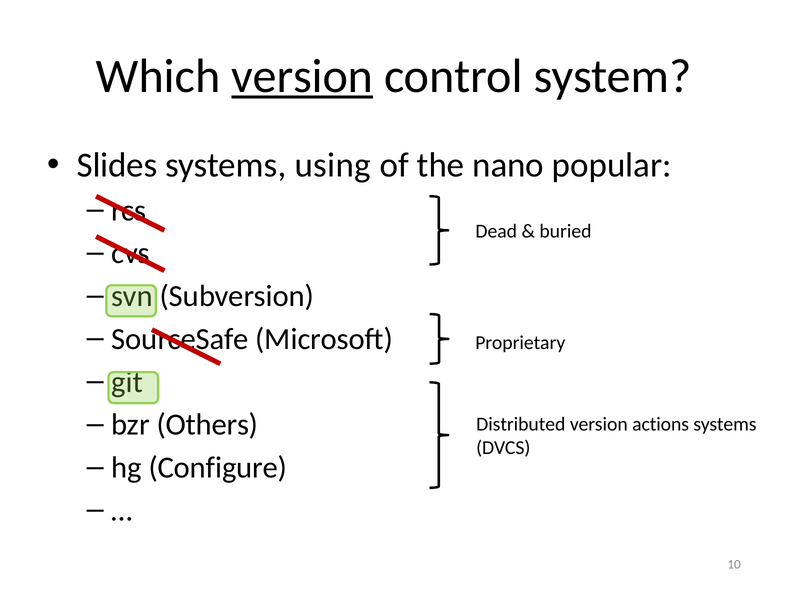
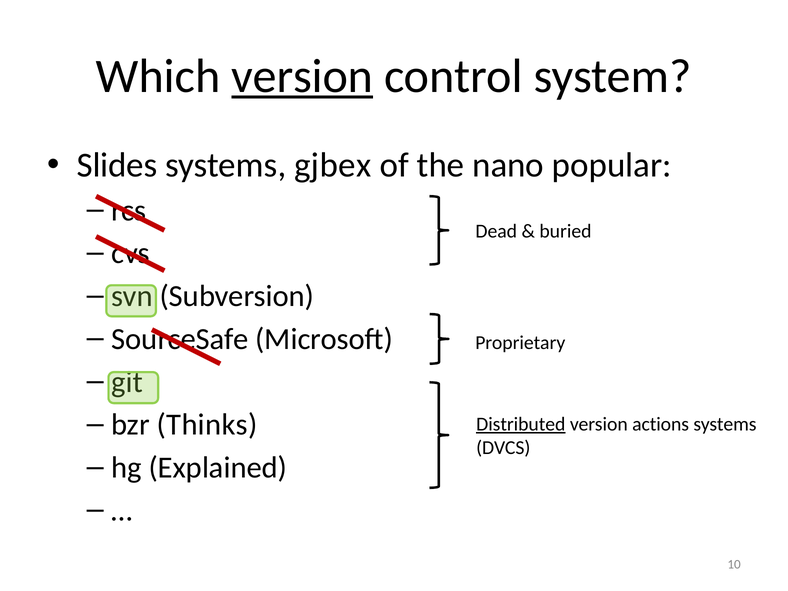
using: using -> gjbex (333, 165)
Others: Others -> Thinks (207, 425)
Distributed underline: none -> present (521, 424)
Configure: Configure -> Explained (218, 468)
